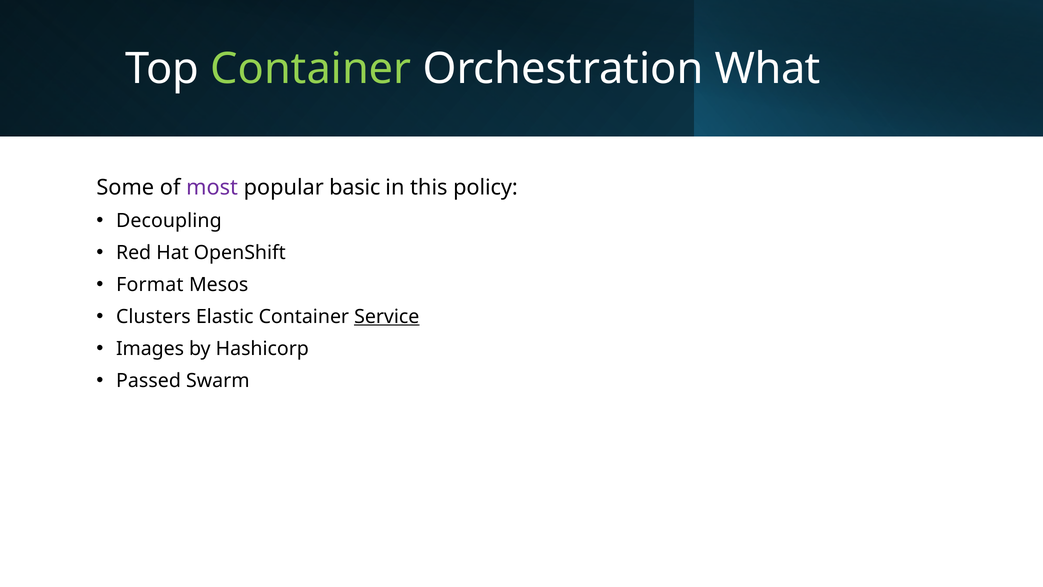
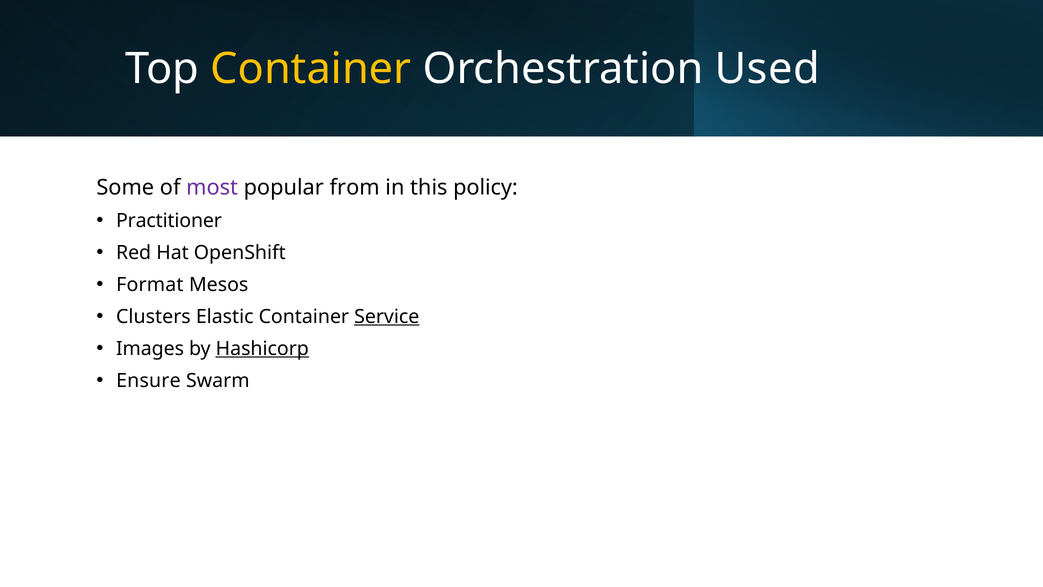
Container colour: light green -> yellow (311, 69)
What: What -> Used (767, 69)
basic: basic -> from (355, 187)
Decoupling: Decoupling -> Practitioner (169, 220)
Hashicorp underline: none -> present (262, 348)
Passed: Passed -> Ensure (148, 380)
